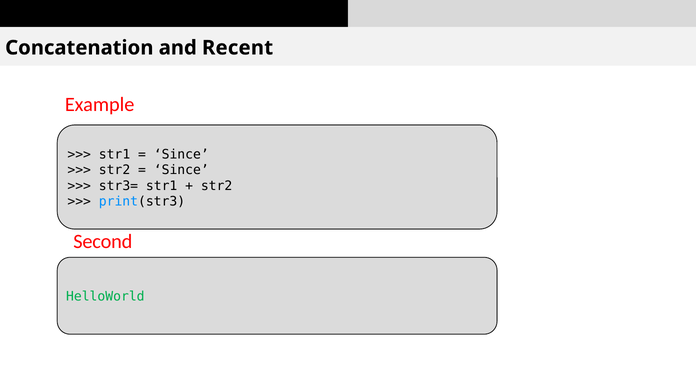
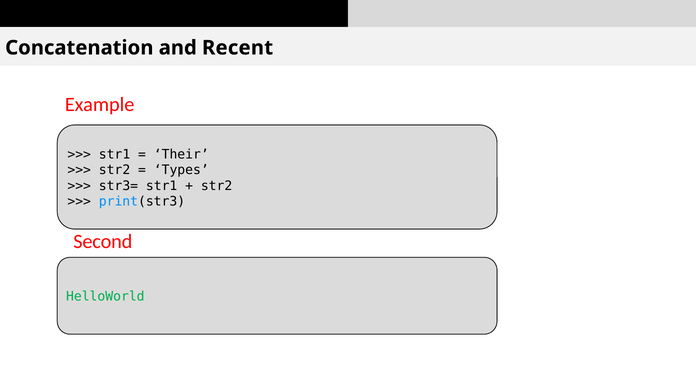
Since: Since -> Their (181, 154)
Since: Since -> Types (181, 170)
